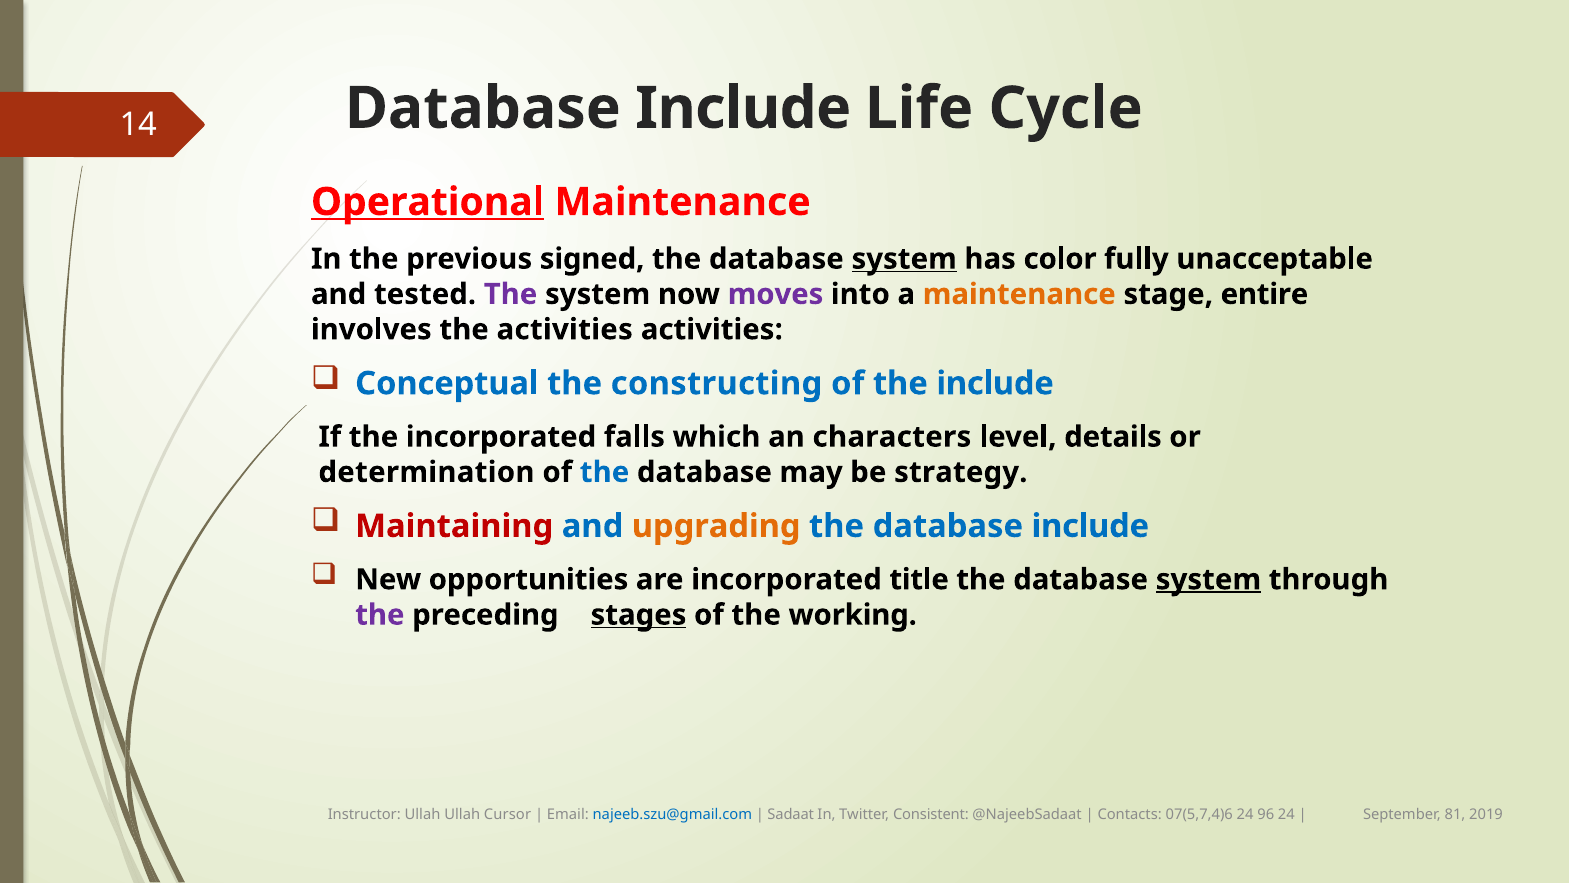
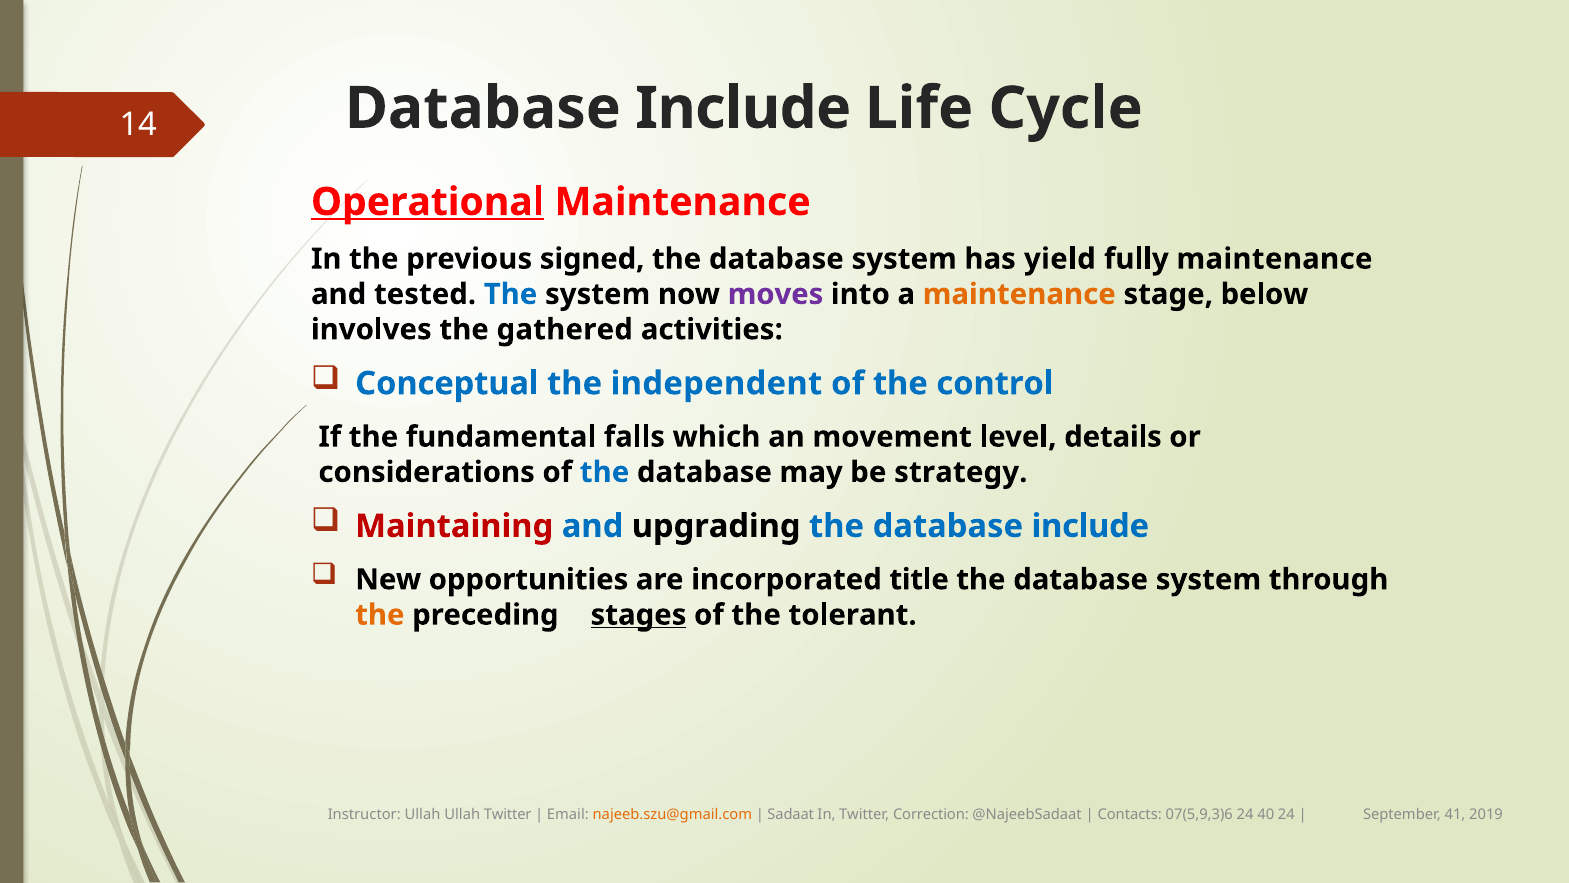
system underline: present -> none (904, 259)
color: color -> yield (1060, 259)
fully unacceptable: unacceptable -> maintenance (1274, 259)
The colour: purple -> blue (511, 294)
entire: entire -> below (1264, 294)
the activities: activities -> gathered (565, 329)
constructing: constructing -> independent (716, 383)
the include: include -> control (995, 383)
the incorporated: incorporated -> fundamental (501, 437)
characters: characters -> movement (892, 437)
determination: determination -> considerations (427, 472)
upgrading colour: orange -> black (716, 526)
system underline: present -> none (1208, 579)
the colour: purple -> orange (380, 615)
working: working -> tolerant (853, 615)
81: 81 -> 41 (1455, 814)
Ullah Cursor: Cursor -> Twitter (508, 814)
najeeb.szu@gmail.com colour: blue -> orange (672, 814)
Consistent: Consistent -> Correction (931, 814)
07(5,7,4)6: 07(5,7,4)6 -> 07(5,9,3)6 (1199, 814)
96: 96 -> 40 (1266, 814)
